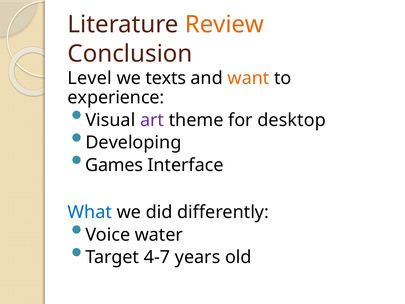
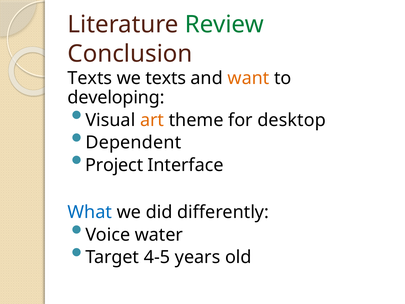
Review colour: orange -> green (224, 25)
Level: Level -> Texts (90, 78)
experience: experience -> developing (116, 98)
art colour: purple -> orange (152, 120)
Developing: Developing -> Dependent (133, 143)
Games: Games -> Project (114, 165)
4-7: 4-7 -> 4-5 (157, 257)
